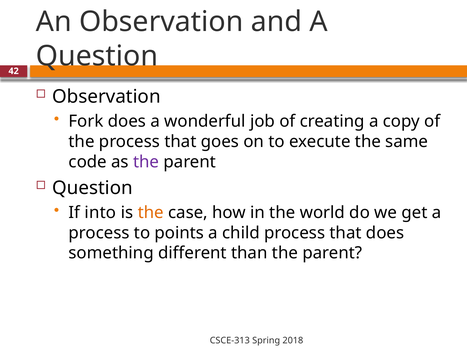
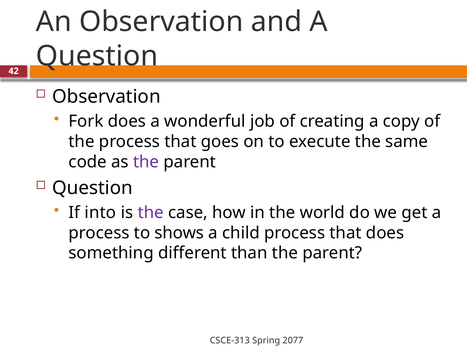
the colour: orange -> purple (151, 213)
points: points -> shows (179, 233)
2018: 2018 -> 2077 (293, 341)
